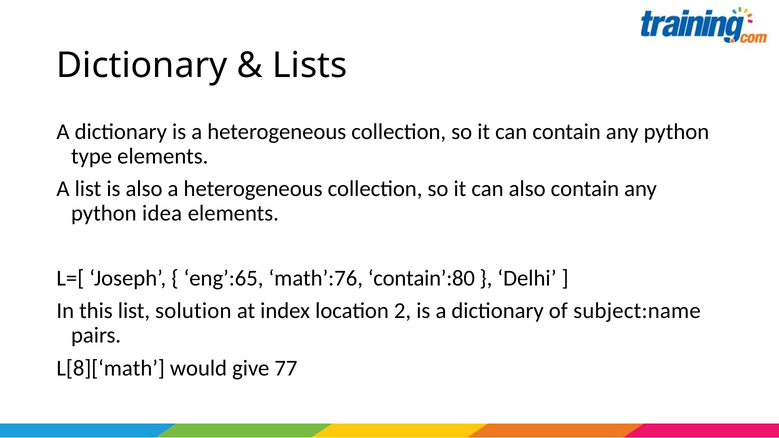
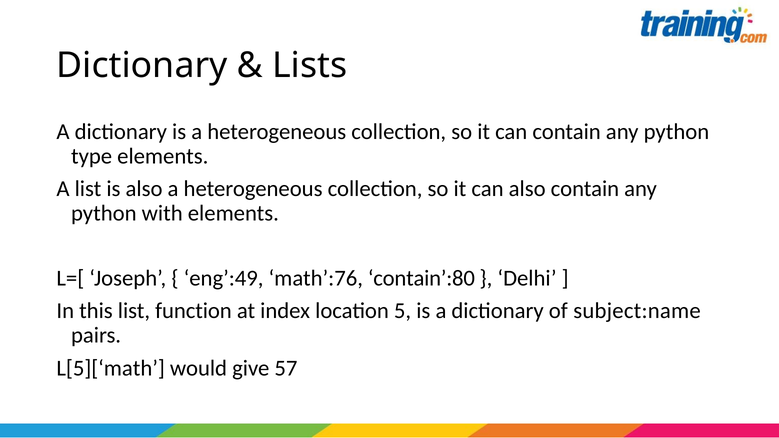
idea: idea -> with (162, 213)
eng’:65: eng’:65 -> eng’:49 (224, 278)
solution: solution -> function (194, 311)
2: 2 -> 5 (403, 311)
L[8][‘math: L[8][‘math -> L[5][‘math (111, 368)
77: 77 -> 57 (286, 368)
